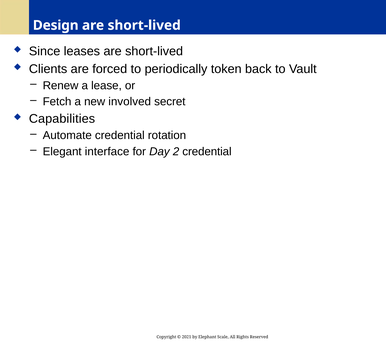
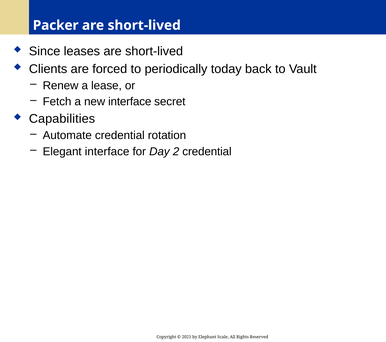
Design: Design -> Packer (56, 25)
token: token -> today (226, 69)
new involved: involved -> interface (130, 102)
